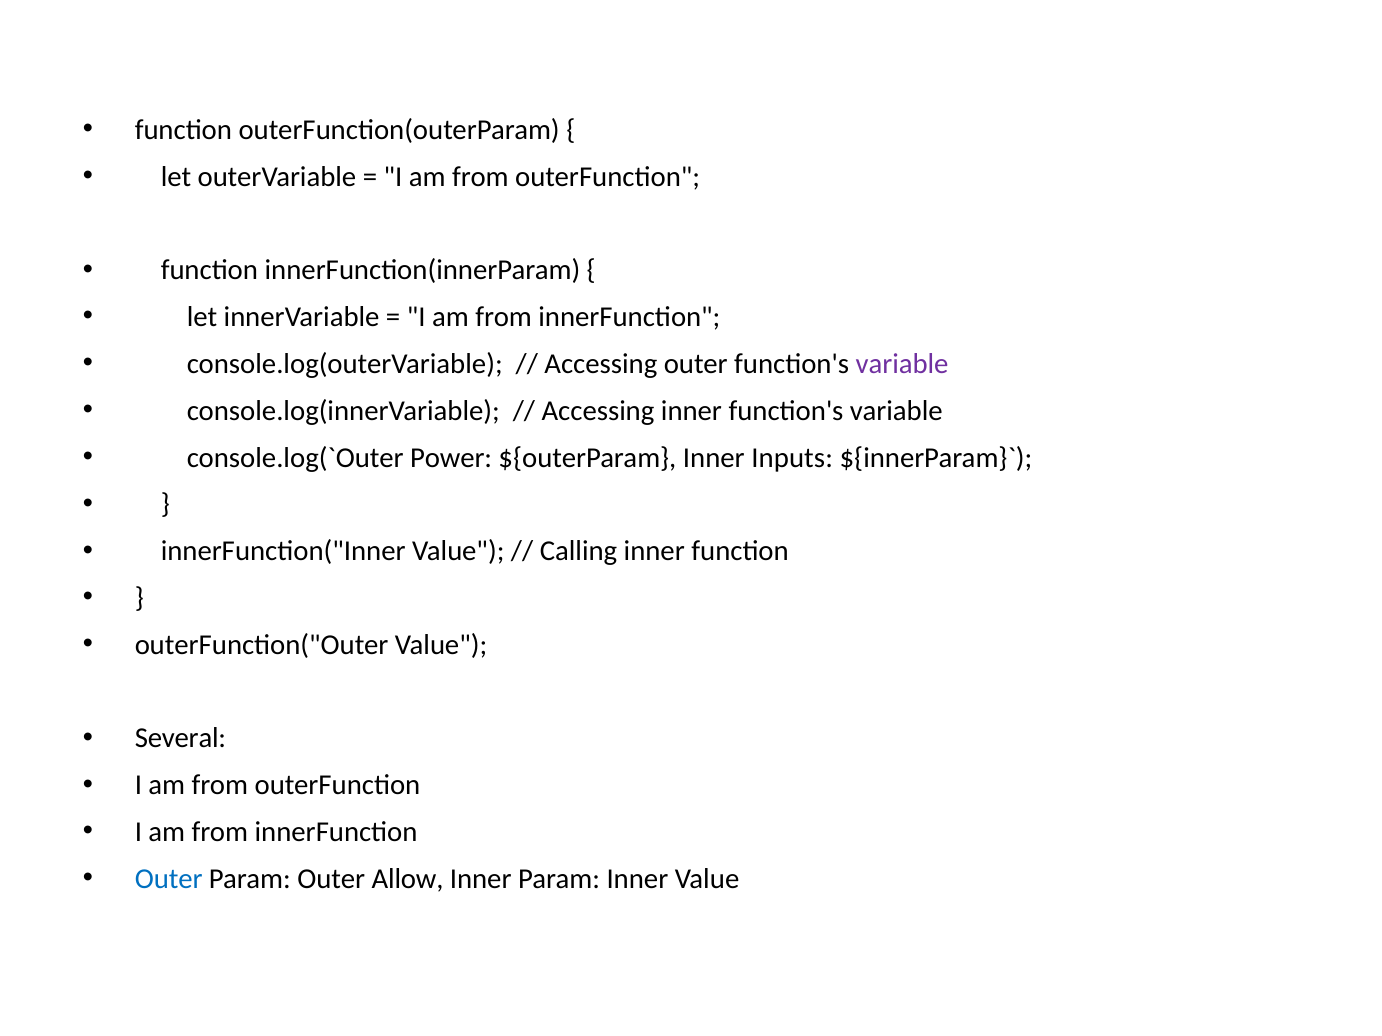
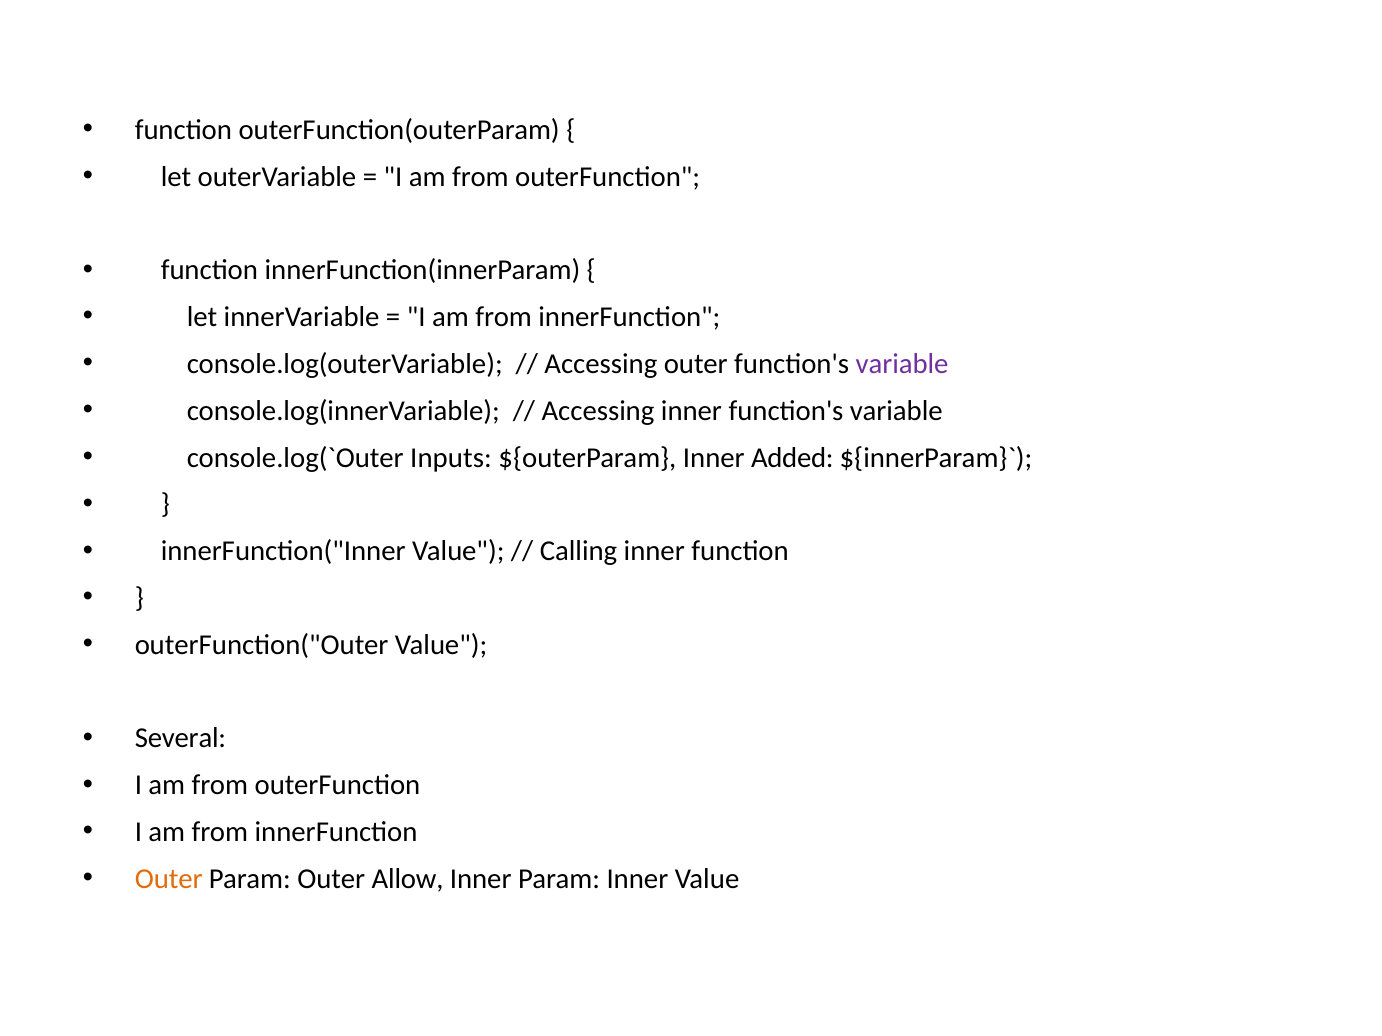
Power: Power -> Inputs (451, 458)
Inputs: Inputs -> Added (792, 458)
Outer colour: blue -> orange (169, 879)
